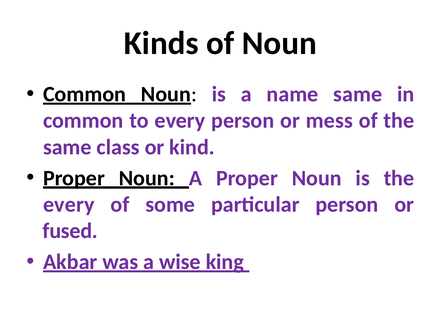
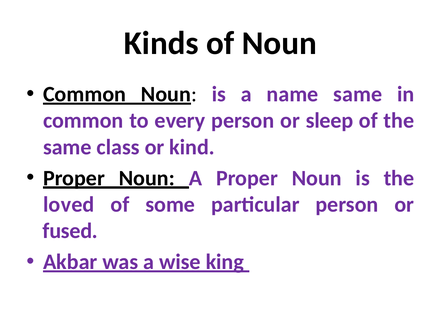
mess: mess -> sleep (329, 121)
every: every -> loved (69, 204)
